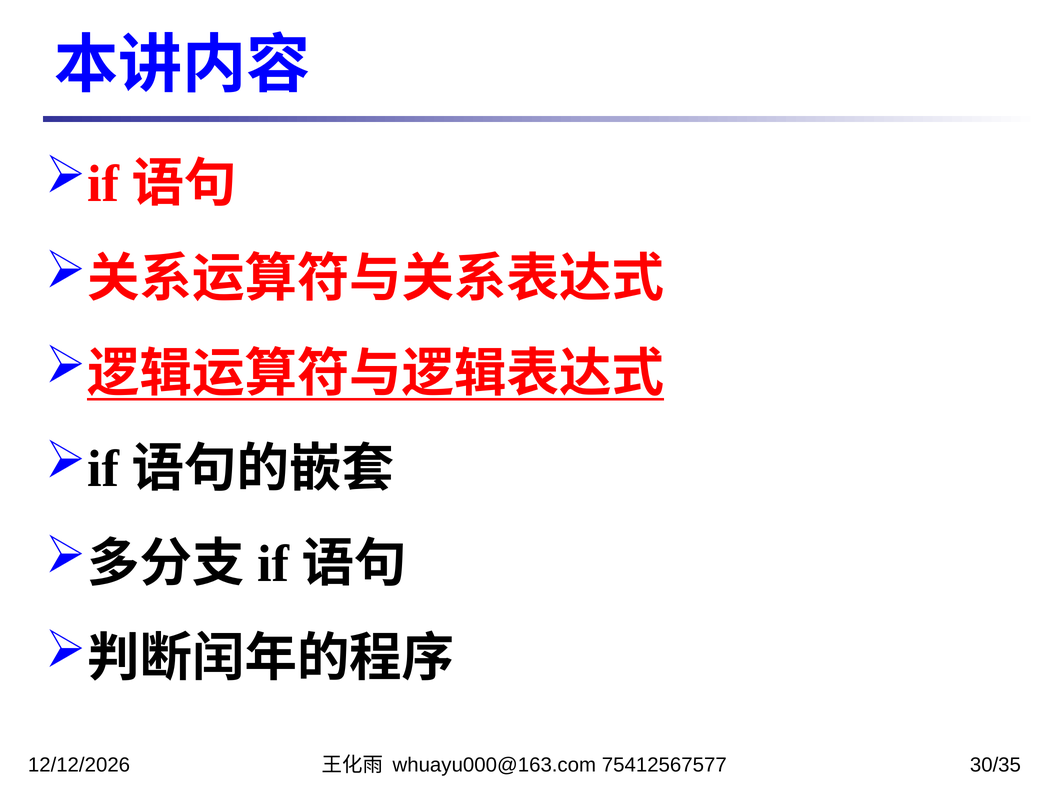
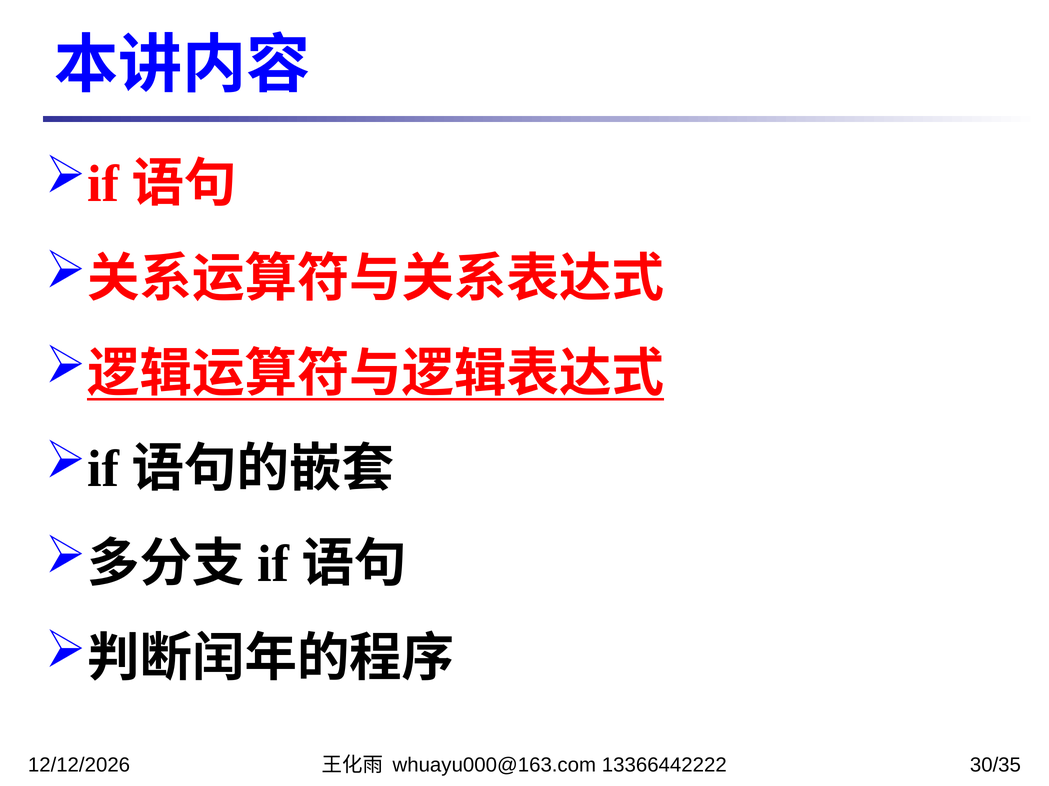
75412567577: 75412567577 -> 13366442222 (664, 766)
